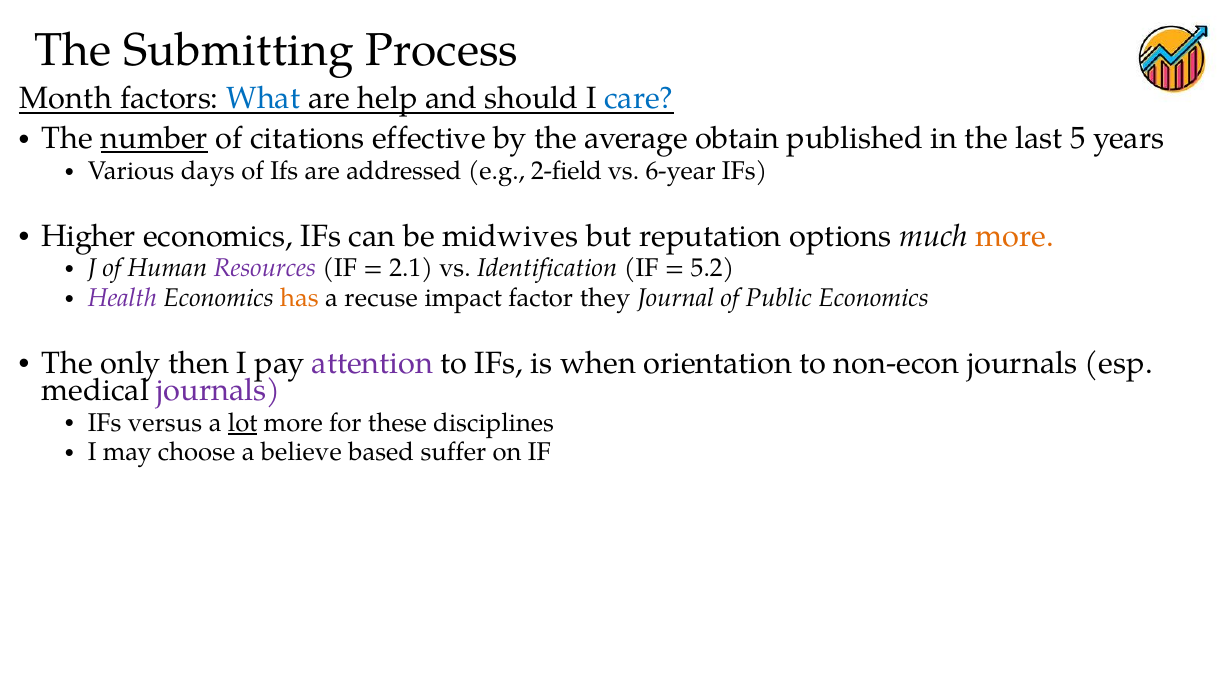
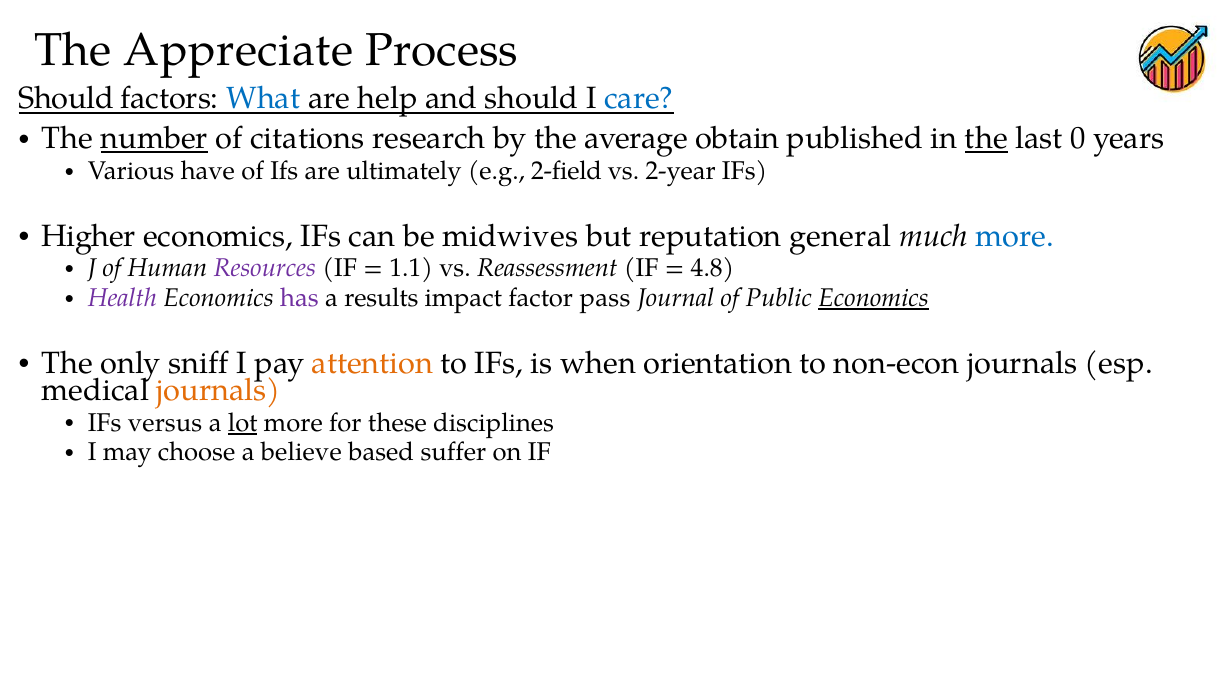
Submitting: Submitting -> Appreciate (239, 50)
Month: Month -> Should (66, 98)
effective: effective -> research (429, 139)
the underline: none -> present (986, 139)
5: 5 -> 0 (1078, 139)
days: days -> have (208, 171)
addressed: addressed -> ultimately (404, 171)
6-year: 6-year -> 2-year (681, 171)
options: options -> general (841, 236)
more colour: orange -> blue (1015, 236)
2.1: 2.1 -> 1.1 (411, 268)
Identification: Identification -> Reassessment (547, 268)
5.2: 5.2 -> 4.8 (713, 268)
has colour: orange -> purple (299, 298)
recuse: recuse -> results (381, 298)
they: they -> pass (605, 298)
Economics underline: none -> present (874, 298)
then: then -> sniff (199, 363)
attention colour: purple -> orange (373, 363)
journals colour: purple -> orange (219, 391)
